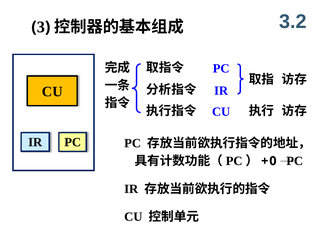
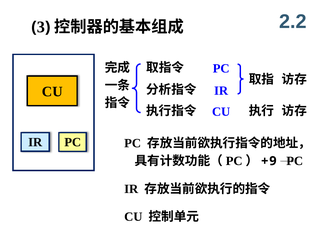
3.2: 3.2 -> 2.2 (293, 22)
0: 0 -> 9 (273, 161)
